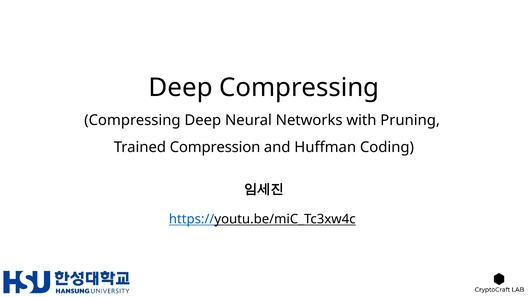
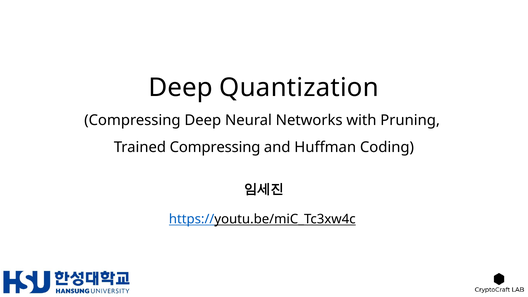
Deep Compressing: Compressing -> Quantization (299, 88)
Trained Compression: Compression -> Compressing (215, 147)
